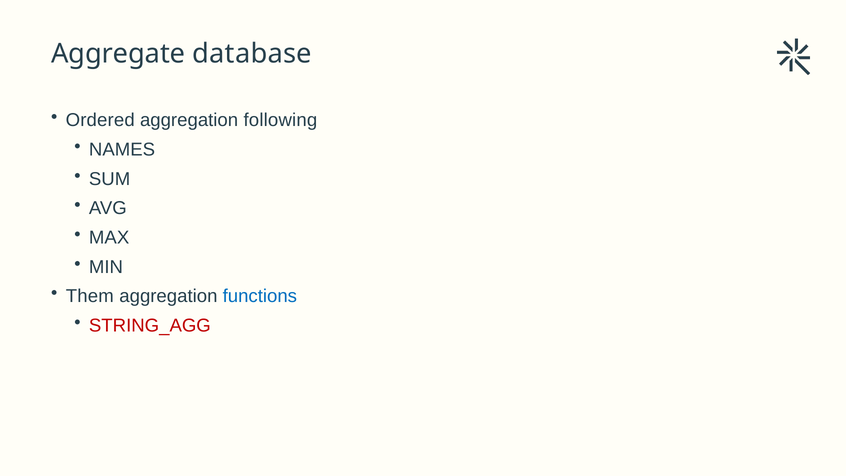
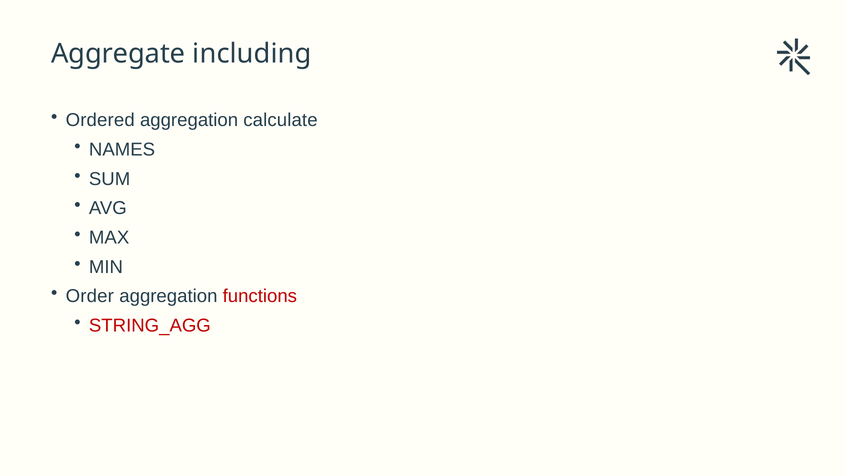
database: database -> including (252, 54)
following: following -> calculate (280, 120)
Them: Them -> Order (90, 296)
functions colour: blue -> red (260, 296)
